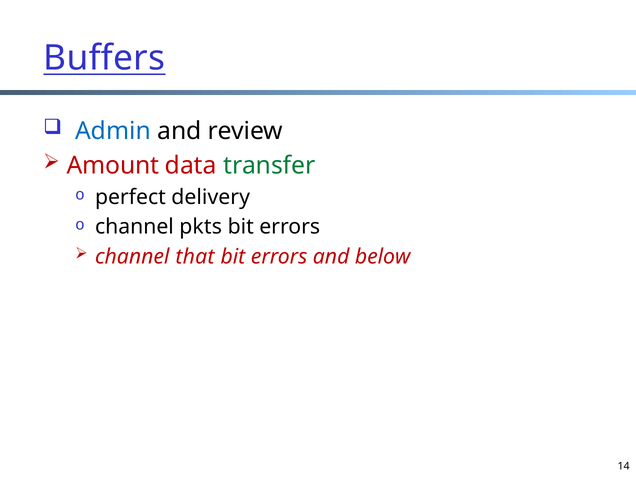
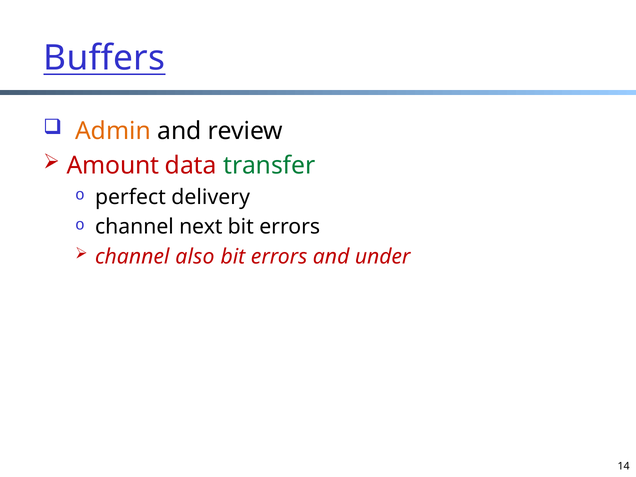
Admin colour: blue -> orange (113, 131)
pkts: pkts -> next (201, 227)
that: that -> also (195, 257)
below: below -> under (383, 257)
